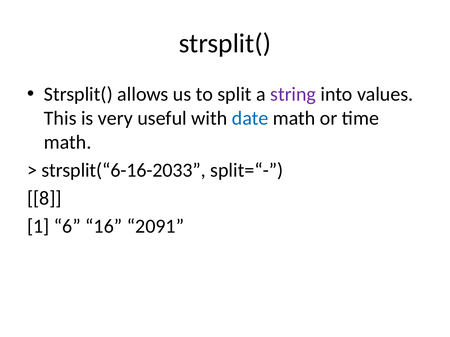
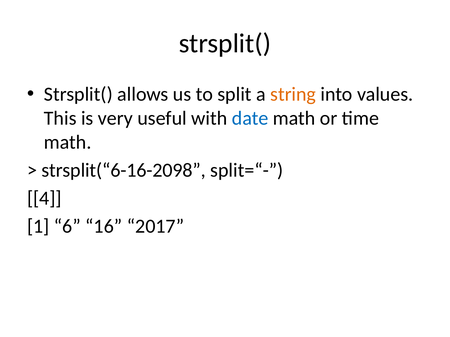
string colour: purple -> orange (293, 94)
strsplit(“6-16-2033: strsplit(“6-16-2033 -> strsplit(“6-16-2098 (124, 170)
8: 8 -> 4 (44, 198)
2091: 2091 -> 2017 (155, 226)
